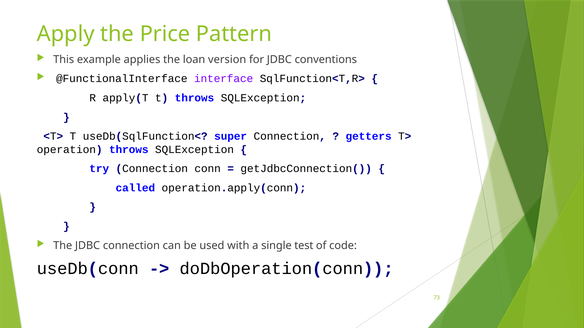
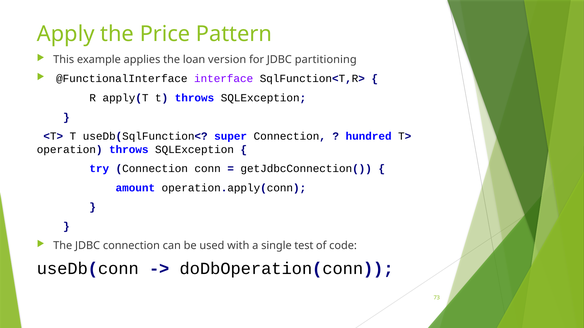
conventions: conventions -> partitioning (326, 60)
getters: getters -> hundred (369, 136)
called: called -> amount (135, 188)
